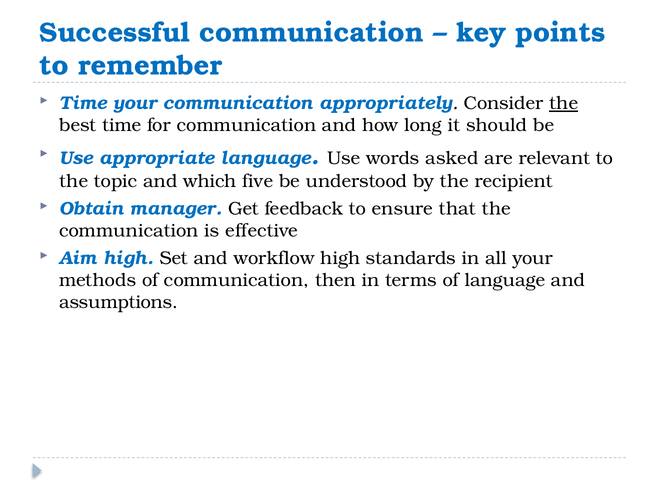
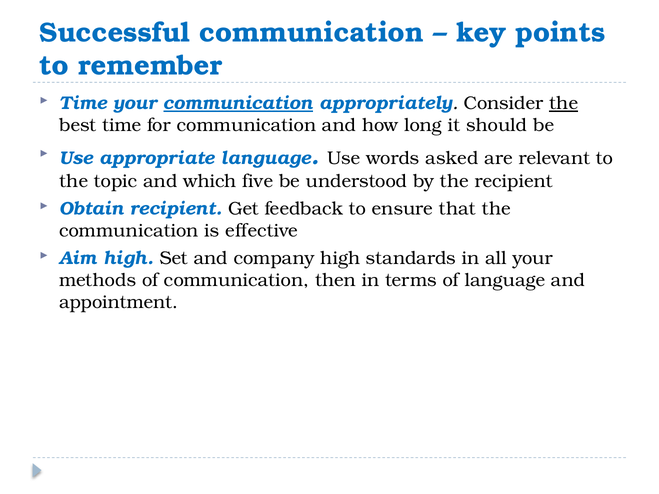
communication underline: none -> present (238, 103)
Obtain manager: manager -> recipient (176, 209)
workflow: workflow -> company (274, 258)
assumptions: assumptions -> appointment (119, 302)
